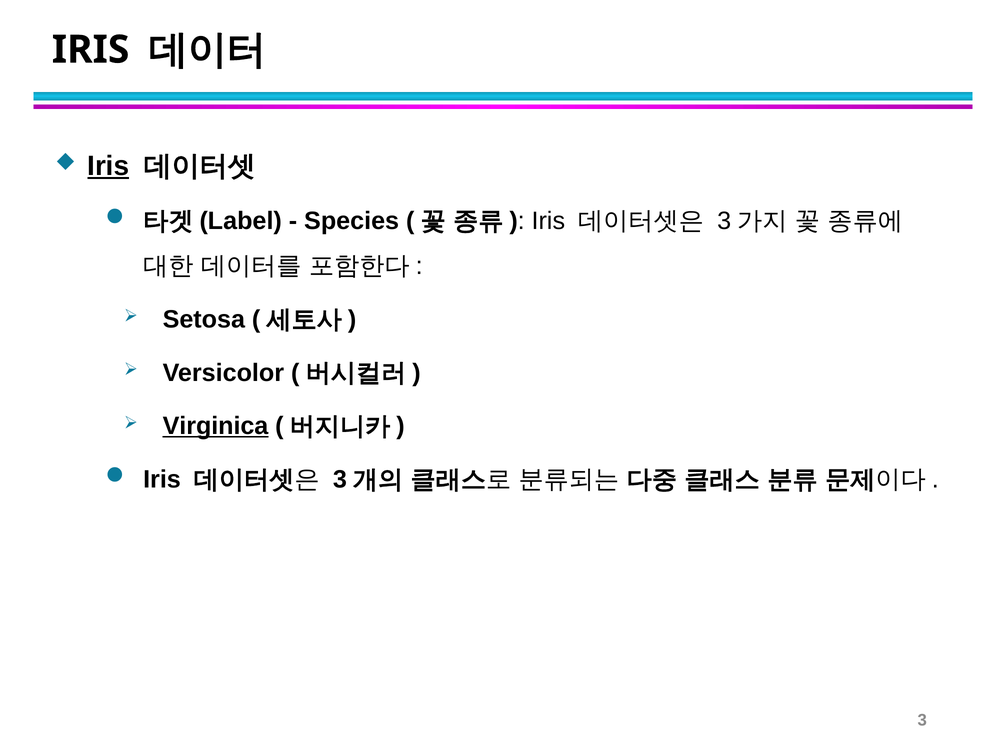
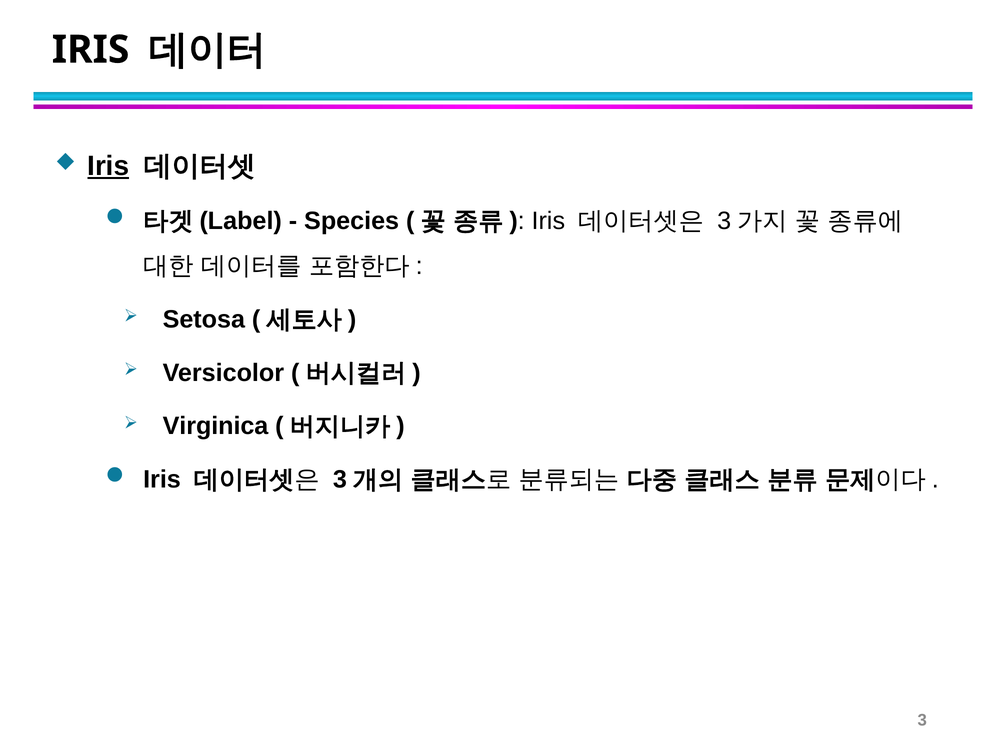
Virginica underline: present -> none (216, 426)
